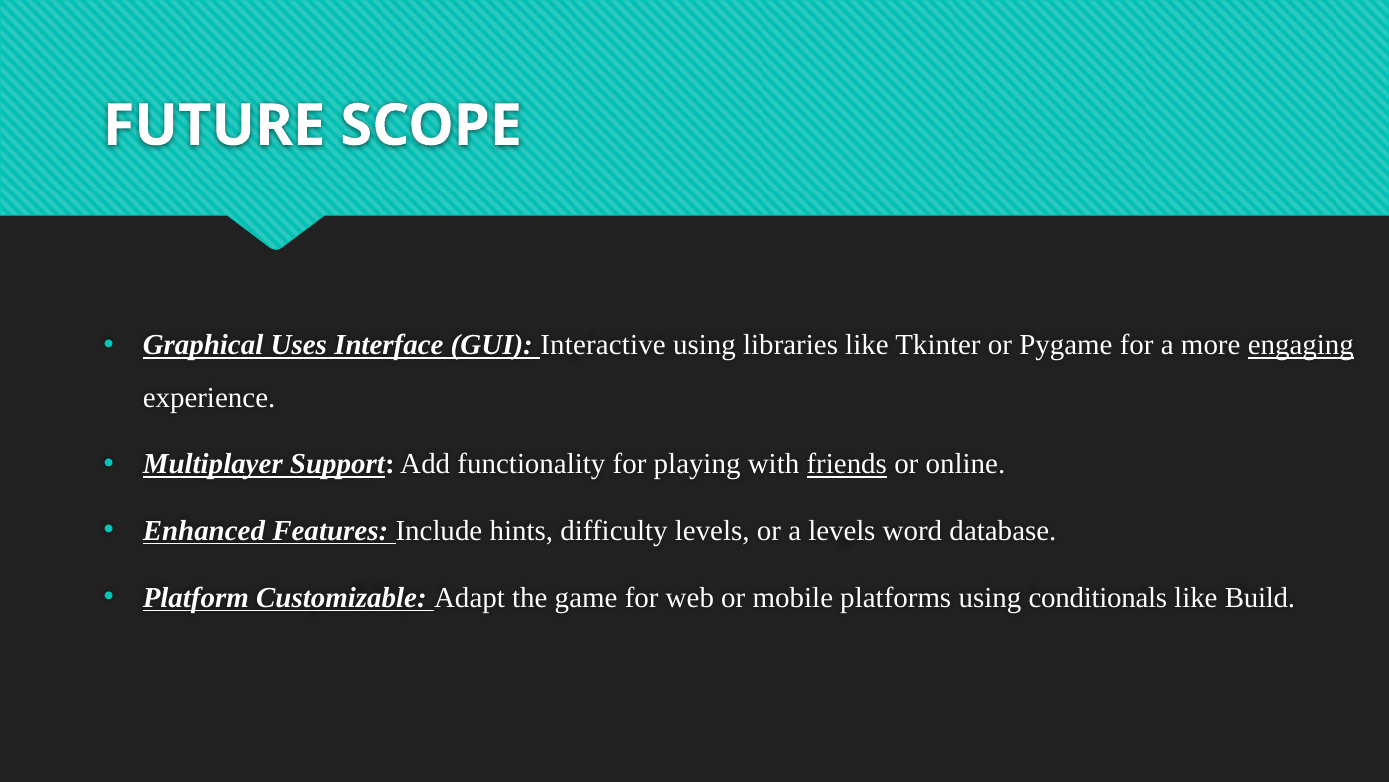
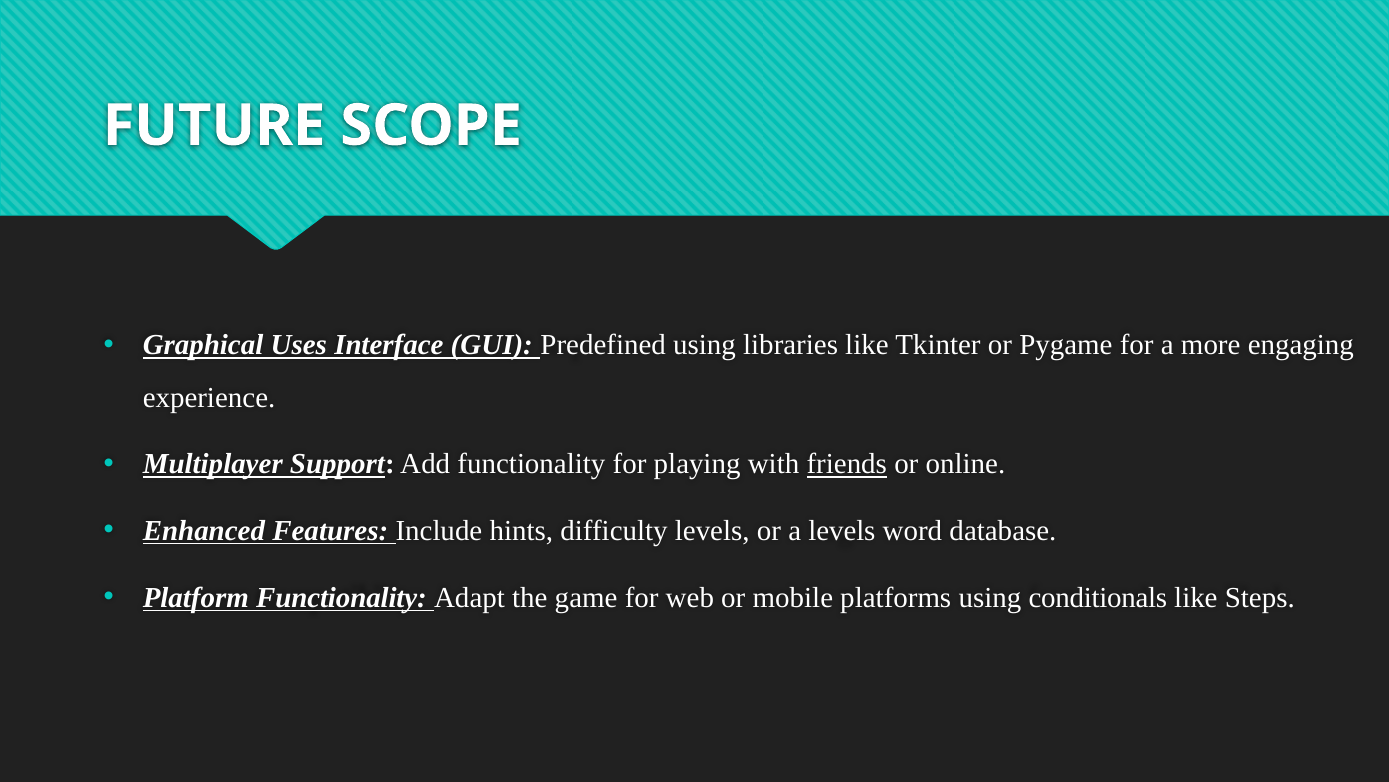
Interactive: Interactive -> Predefined (603, 345)
engaging underline: present -> none (1301, 345)
Platform Customizable: Customizable -> Functionality (341, 597)
Build: Build -> Steps (1260, 597)
